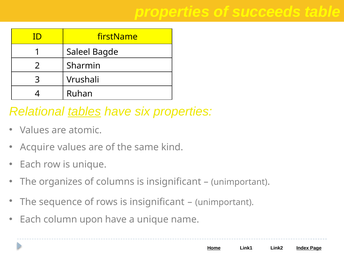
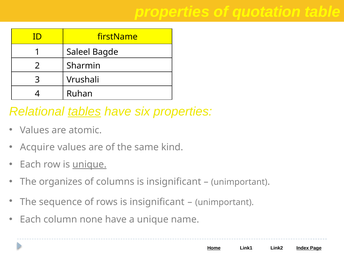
succeeds: succeeds -> quotation (266, 12)
unique underline: none -> present (89, 165)
upon: upon -> none (91, 220)
